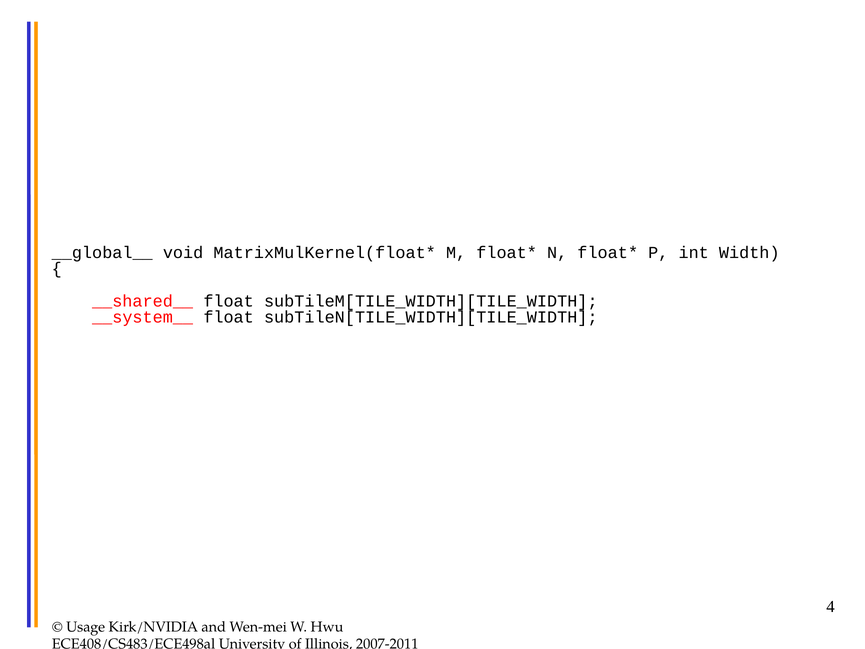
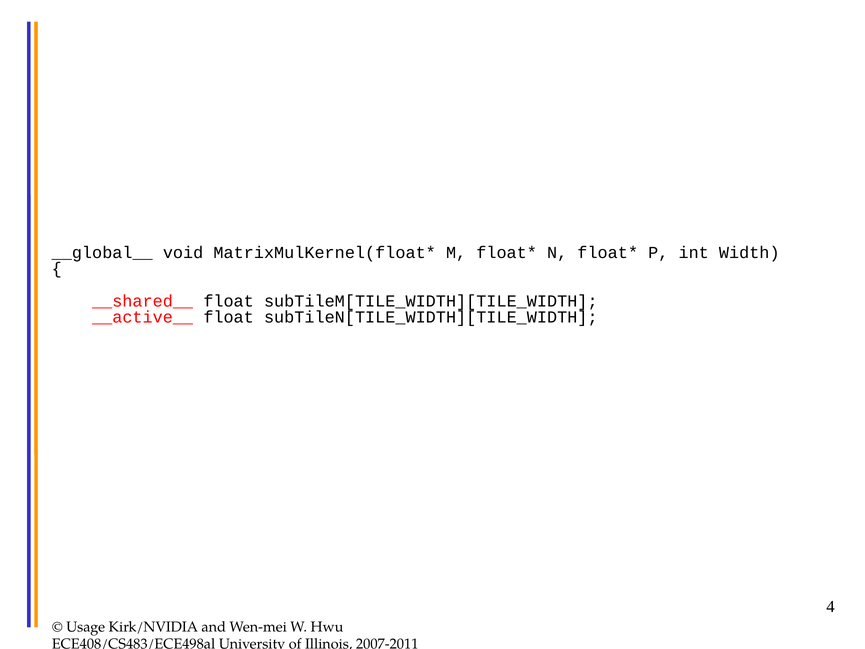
__system__: __system__ -> __active__ (143, 317)
